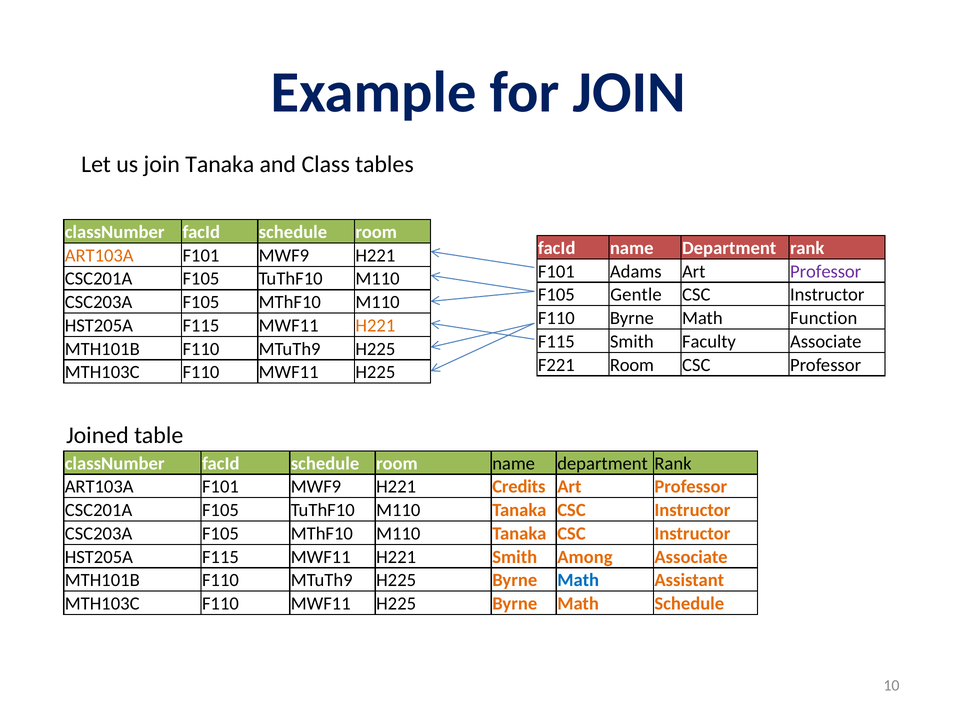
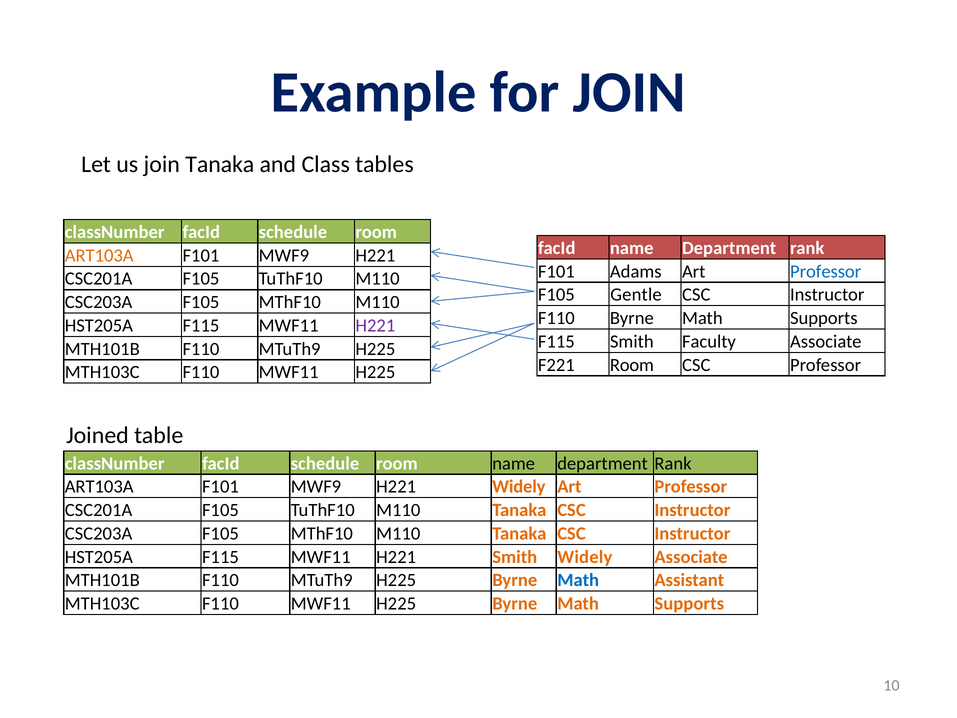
Professor colour: purple -> blue (826, 271)
F110 Byrne Math Function: Function -> Supports (824, 318)
H221 colour: orange -> purple (375, 325)
H221 Credits: Credits -> Widely (519, 487)
Smith Among: Among -> Widely (585, 557)
H225 Byrne Math Schedule: Schedule -> Supports (689, 603)
